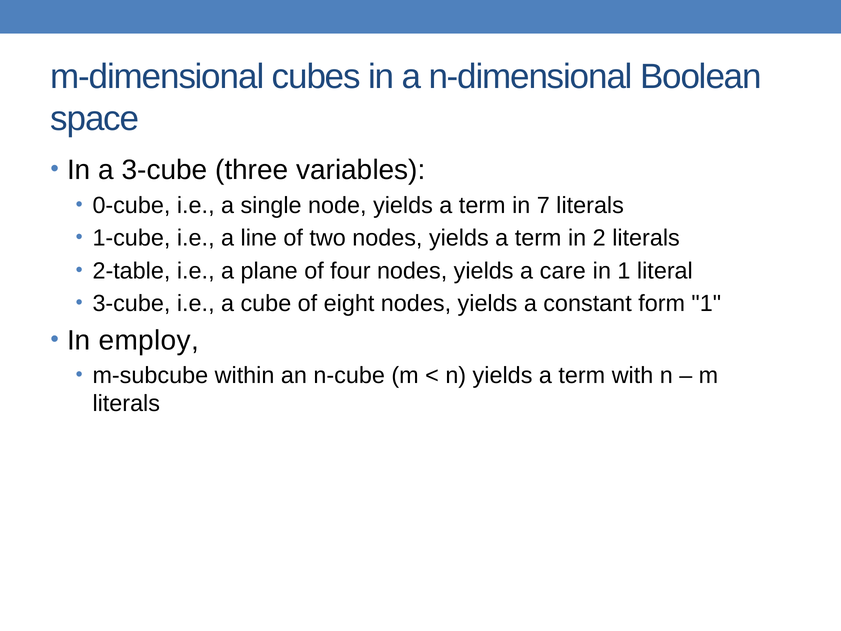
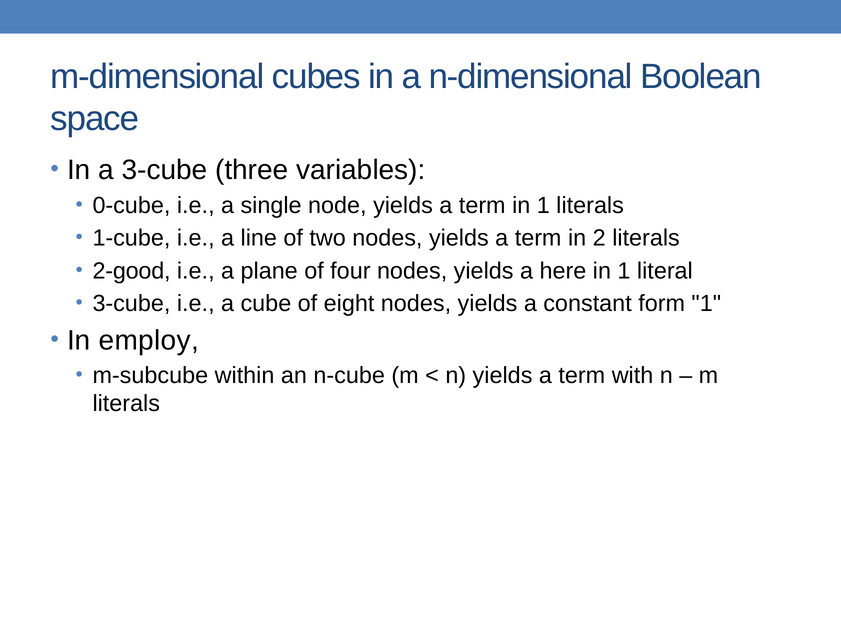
term in 7: 7 -> 1 (543, 205)
2-table: 2-table -> 2-good (132, 271)
care: care -> here (563, 271)
